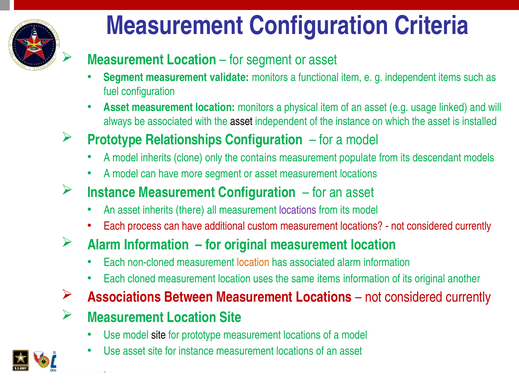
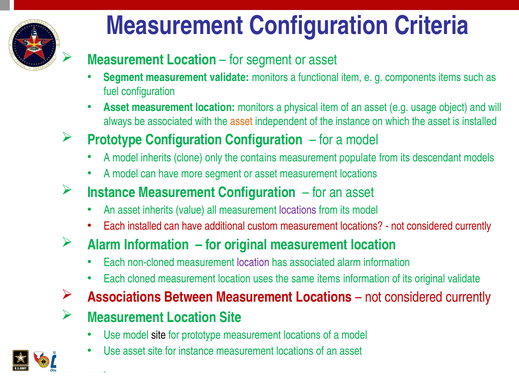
g independent: independent -> components (411, 78)
linked: linked -> object (453, 107)
asset colour: black -> orange (241, 121)
Prototype Relationships: Relationships -> Configuration (184, 140)
there: there -> value (190, 210)
Each process: process -> installed (145, 226)
location colour: orange -> purple (253, 263)
original another: another -> validate (464, 279)
